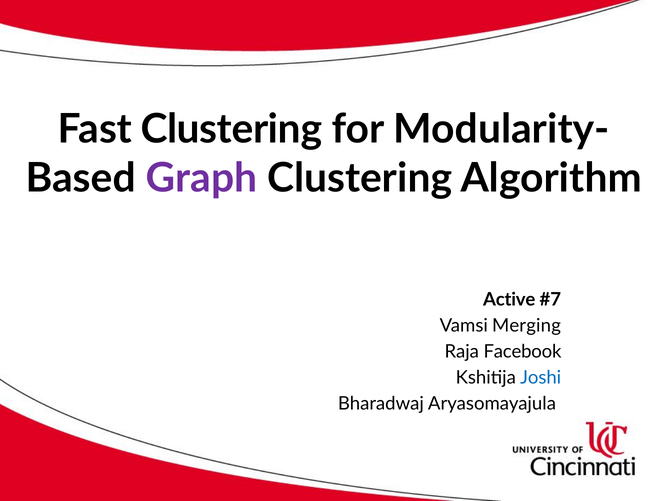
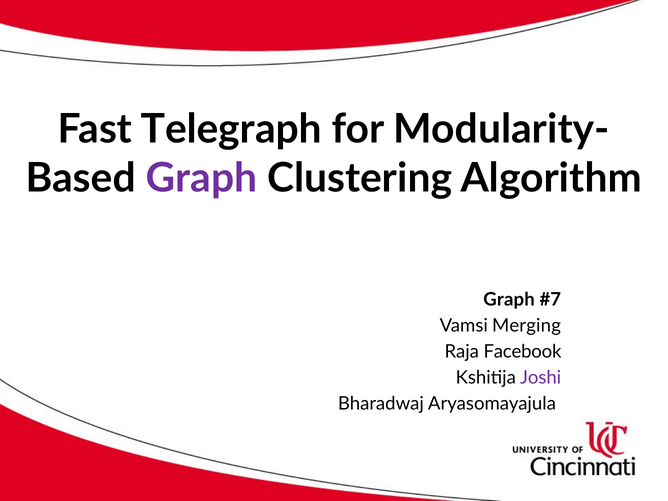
Fast Clustering: Clustering -> Telegraph (231, 129)
Active: Active -> Graph (509, 300)
Joshi colour: blue -> purple (541, 378)
